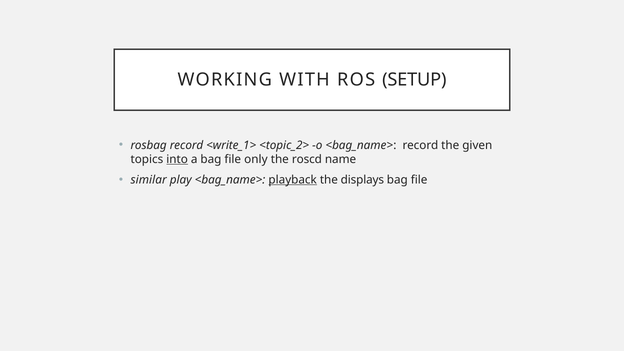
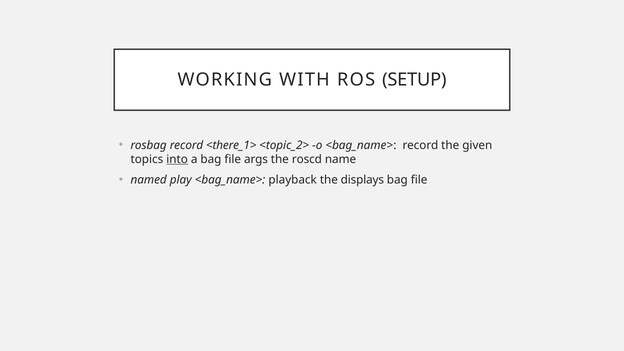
<write_1>: <write_1> -> <there_1> (231, 145)
only: only -> args (256, 159)
similar: similar -> named (149, 180)
playback underline: present -> none (293, 180)
